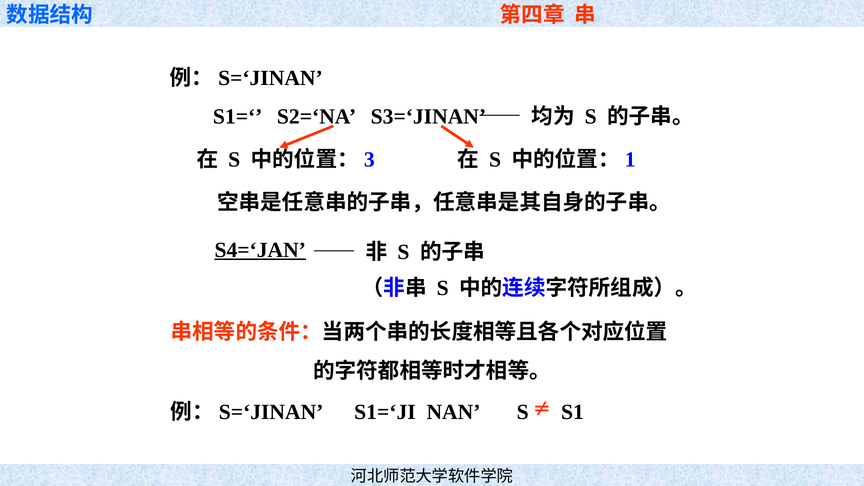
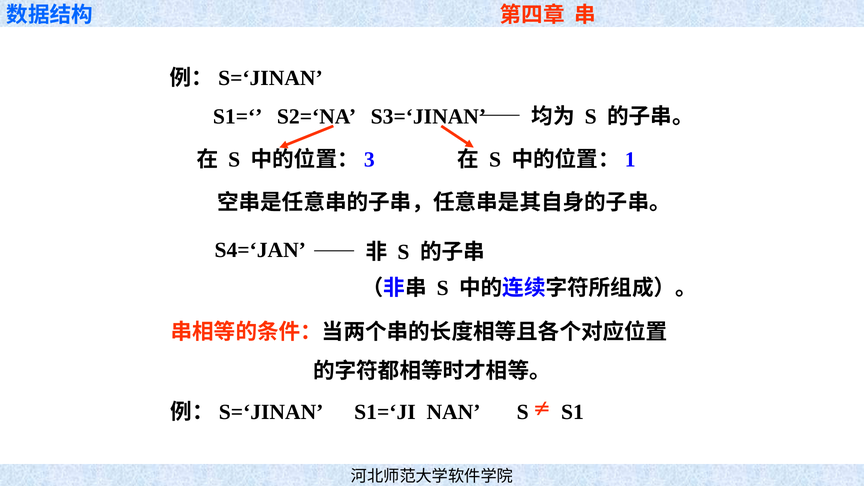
S4=‘JAN underline: present -> none (260, 250)
